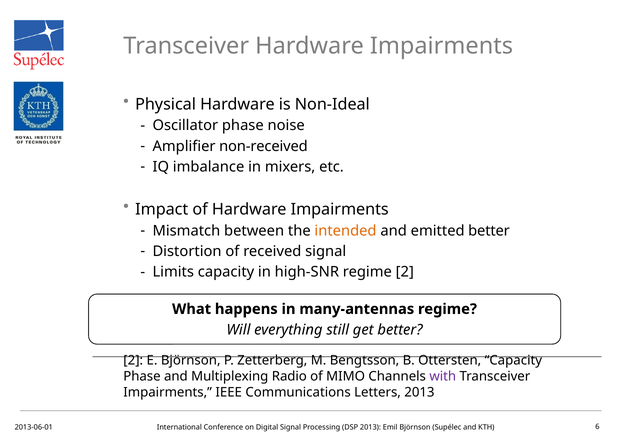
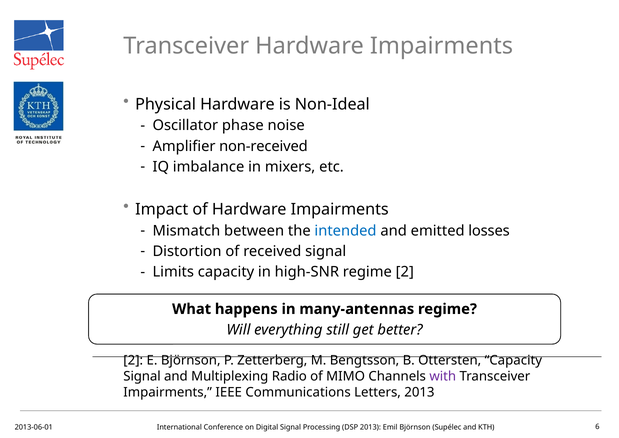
intended colour: orange -> blue (346, 230)
emitted better: better -> losses (489, 230)
Phase: Phase -> Signal (142, 376)
